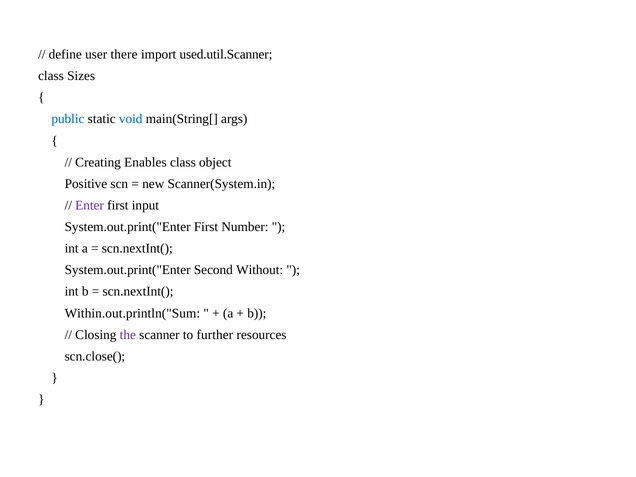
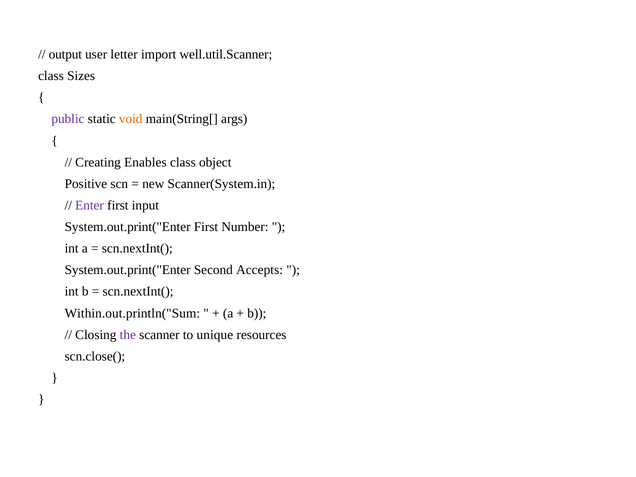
define: define -> output (65, 54)
there: there -> letter (124, 54)
used.util.Scanner: used.util.Scanner -> well.util.Scanner (226, 54)
public colour: blue -> purple (68, 119)
void colour: blue -> orange (131, 119)
Without: Without -> Accepts (260, 270)
further: further -> unique (215, 335)
